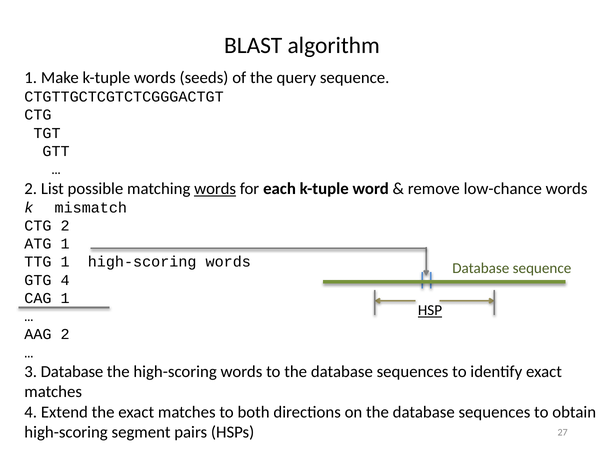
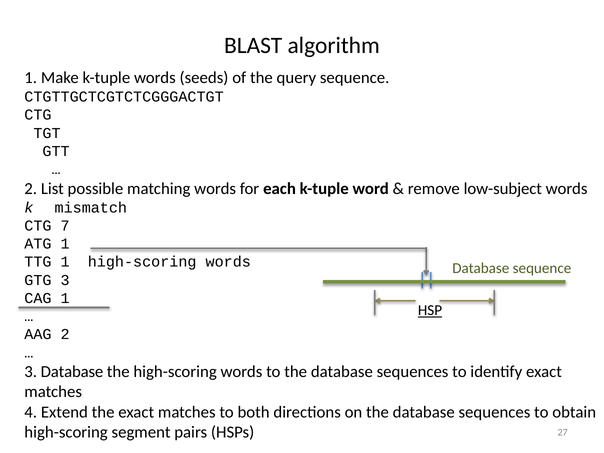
words underline: present -> none (215, 189)
low-chance: low-chance -> low-subject (503, 189)
CTG 2: 2 -> 7 (65, 226)
GTG 4: 4 -> 3 (65, 280)
